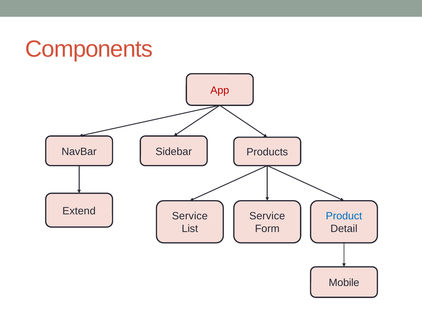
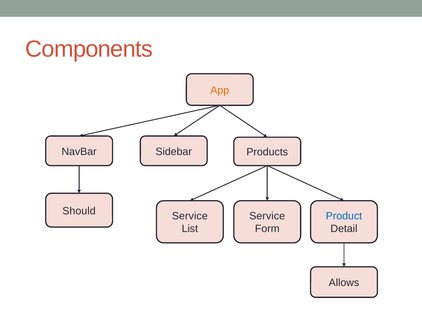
App colour: red -> orange (220, 90)
Extend: Extend -> Should (79, 211)
Mobile: Mobile -> Allows (344, 283)
